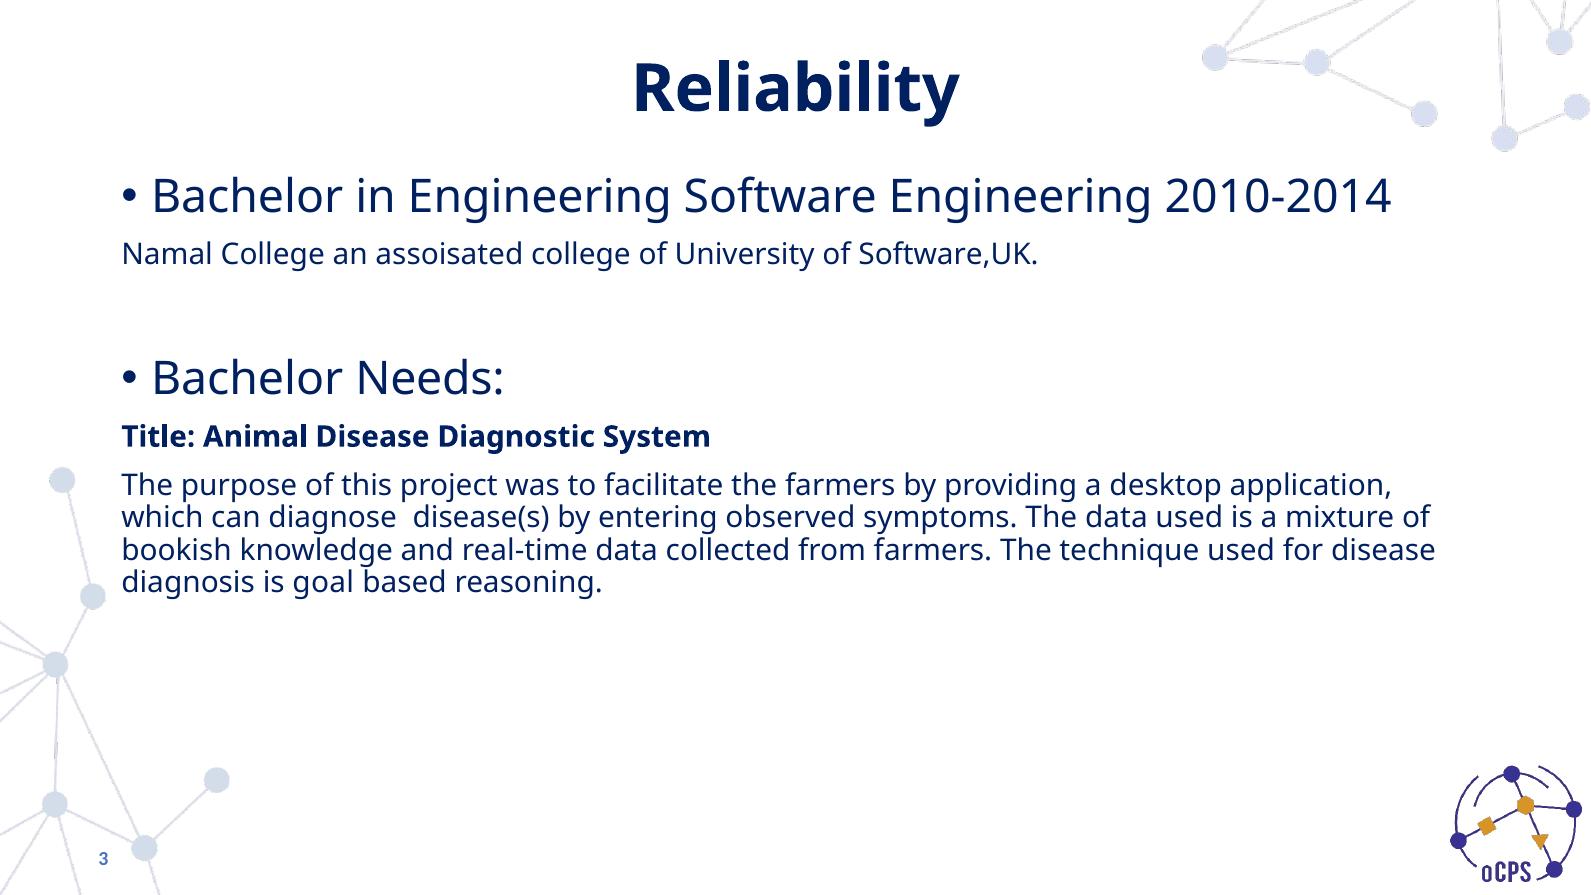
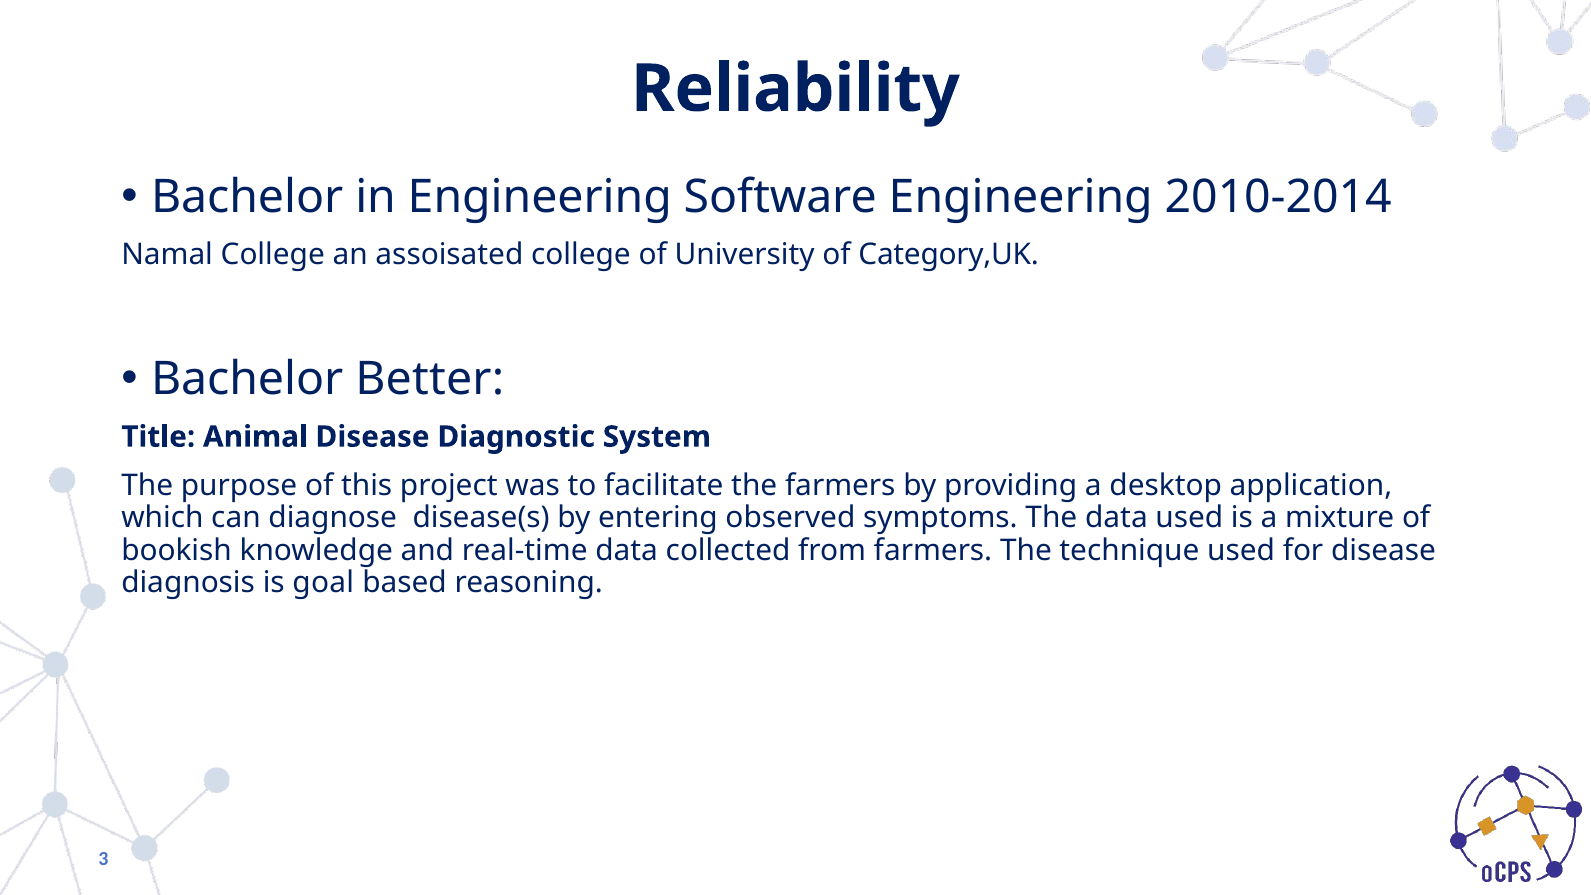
Software,UK: Software,UK -> Category,UK (949, 255)
Needs: Needs -> Better (430, 379)
